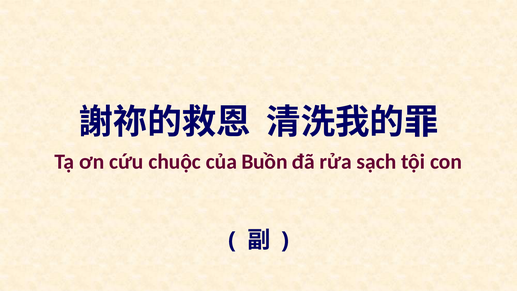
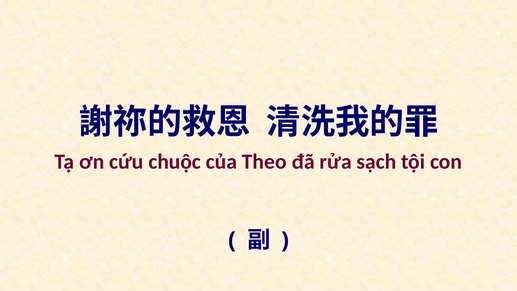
Buồn: Buồn -> Theo (264, 162)
